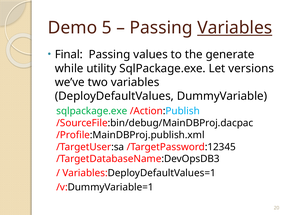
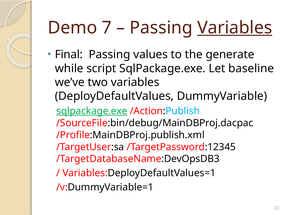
5: 5 -> 7 (107, 28)
utility: utility -> script (101, 68)
versions: versions -> baseline (251, 68)
sqlpackage.exe underline: none -> present (92, 111)
